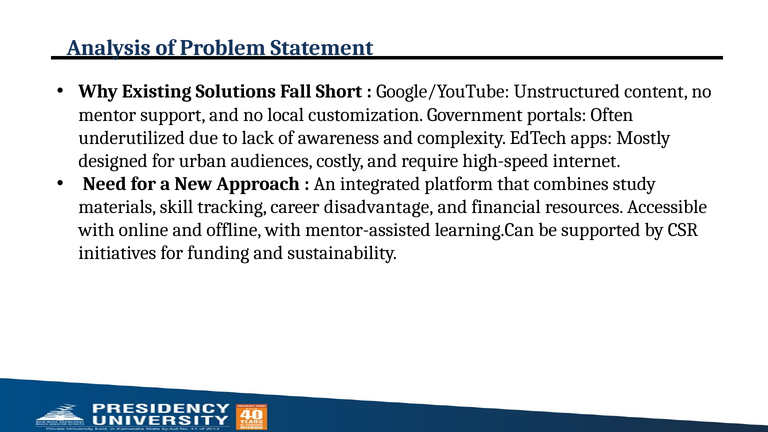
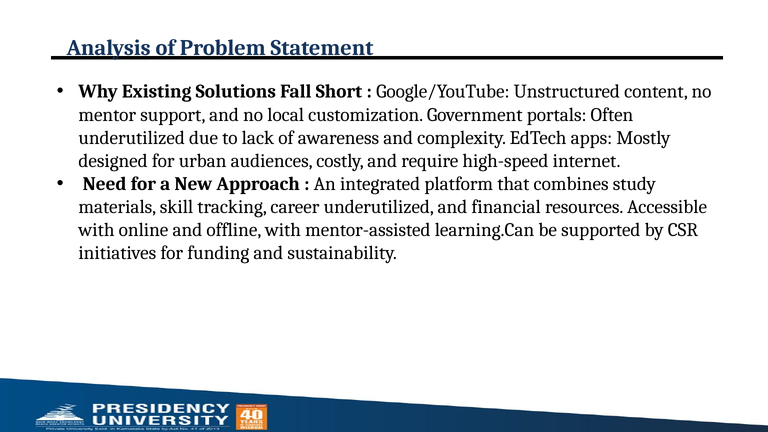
career disadvantage: disadvantage -> underutilized (379, 207)
